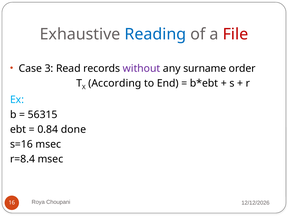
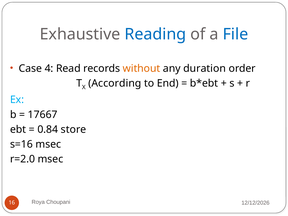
File colour: red -> blue (235, 34)
3: 3 -> 4 (49, 68)
without colour: purple -> orange (142, 68)
surname: surname -> duration (205, 68)
56315: 56315 -> 17667 (43, 115)
done: done -> store (74, 129)
r=8.4: r=8.4 -> r=2.0 (22, 159)
